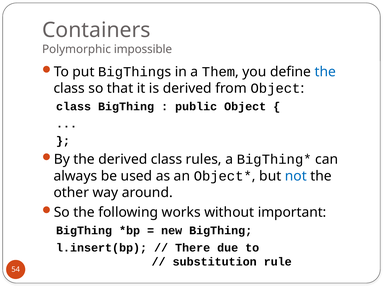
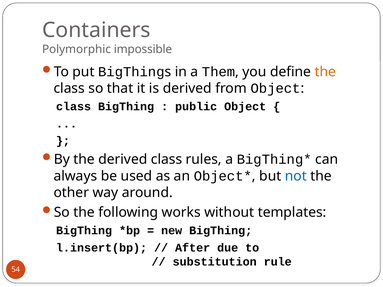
the colour: blue -> orange (325, 72)
important: important -> templates (292, 213)
There: There -> After (193, 248)
